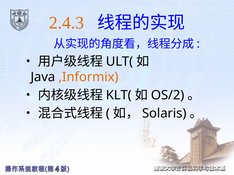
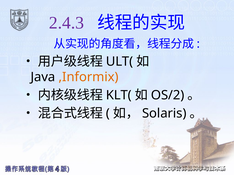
2.4.3 colour: orange -> purple (67, 23)
